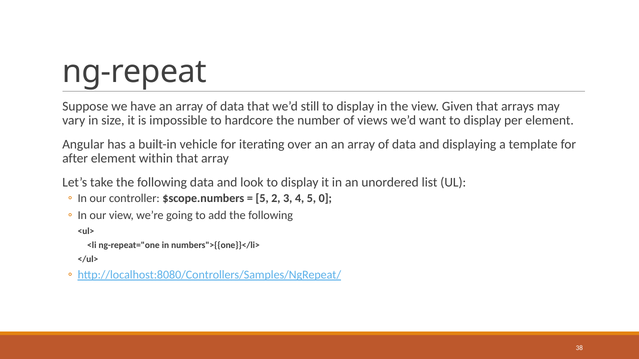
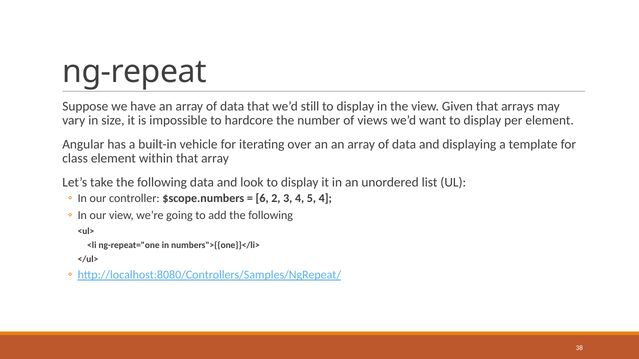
after: after -> class (75, 159)
5: 5 -> 6 (262, 199)
5 0: 0 -> 4 (325, 199)
